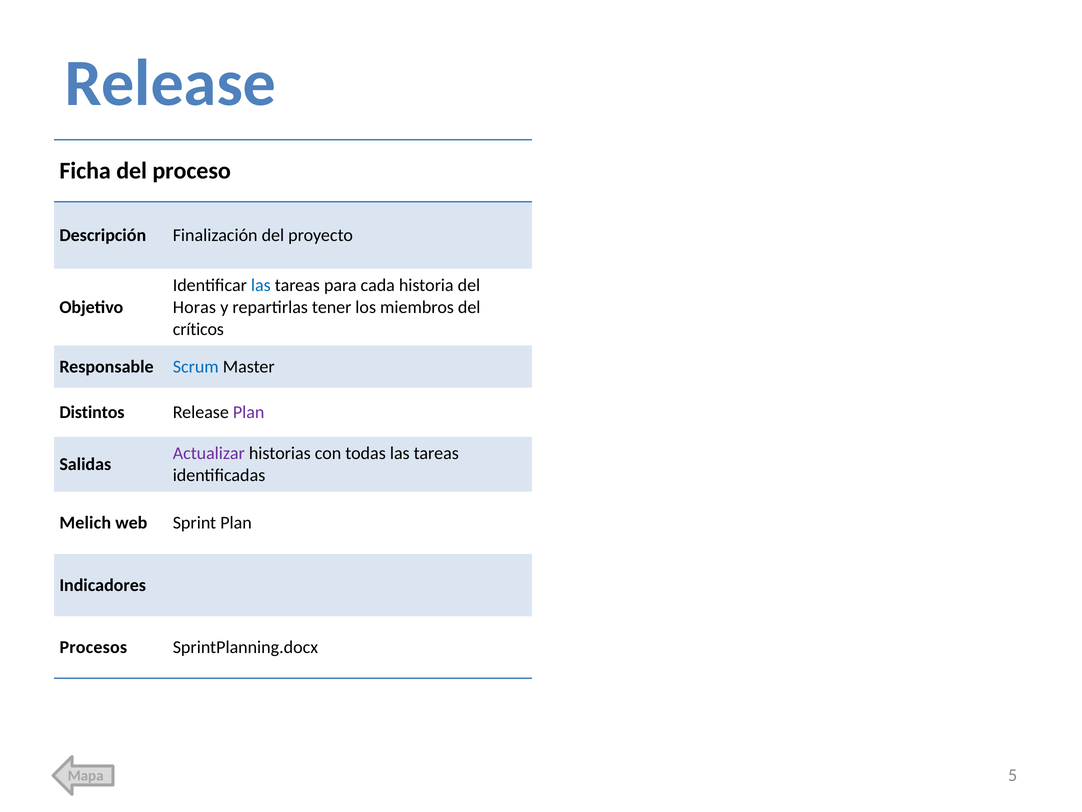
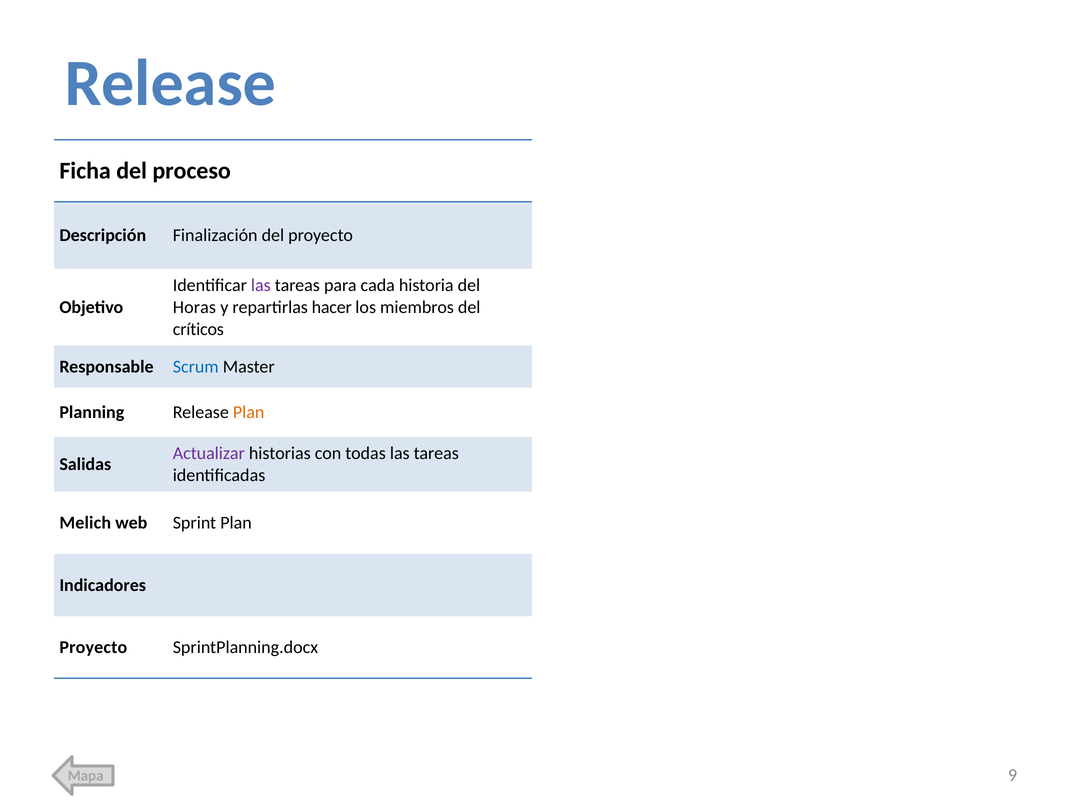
las colour: blue -> purple (261, 285)
tener: tener -> hacer (332, 307)
Distintos: Distintos -> Planning (92, 412)
Plan colour: purple -> orange (249, 412)
Procesos: Procesos -> Proyecto (93, 647)
5: 5 -> 9 (1013, 775)
